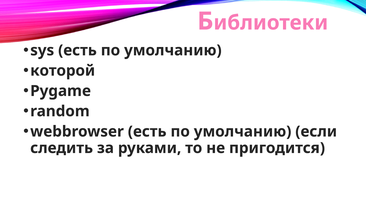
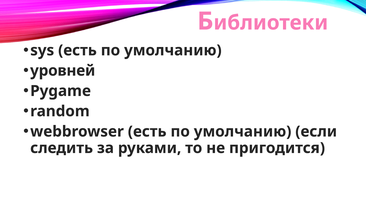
которой: которой -> уровней (63, 71)
